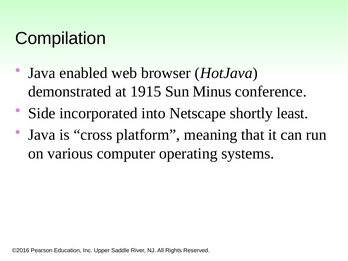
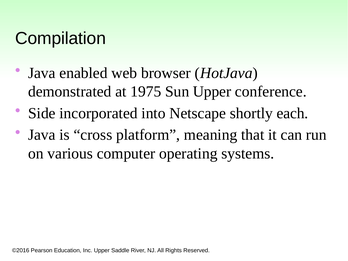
1915: 1915 -> 1975 (146, 92)
Sun Minus: Minus -> Upper (212, 92)
least: least -> each (293, 113)
